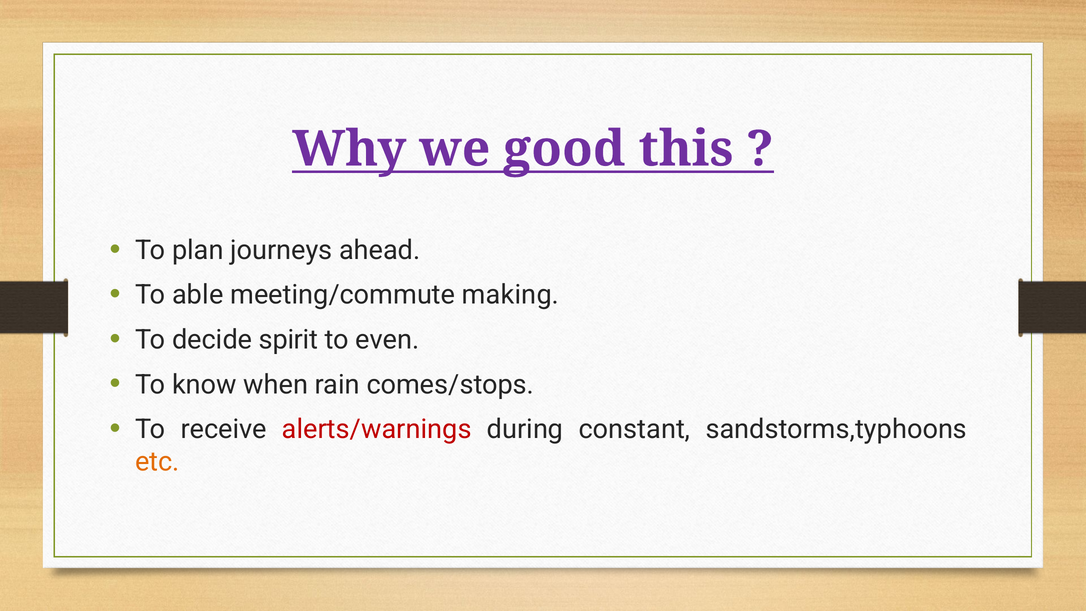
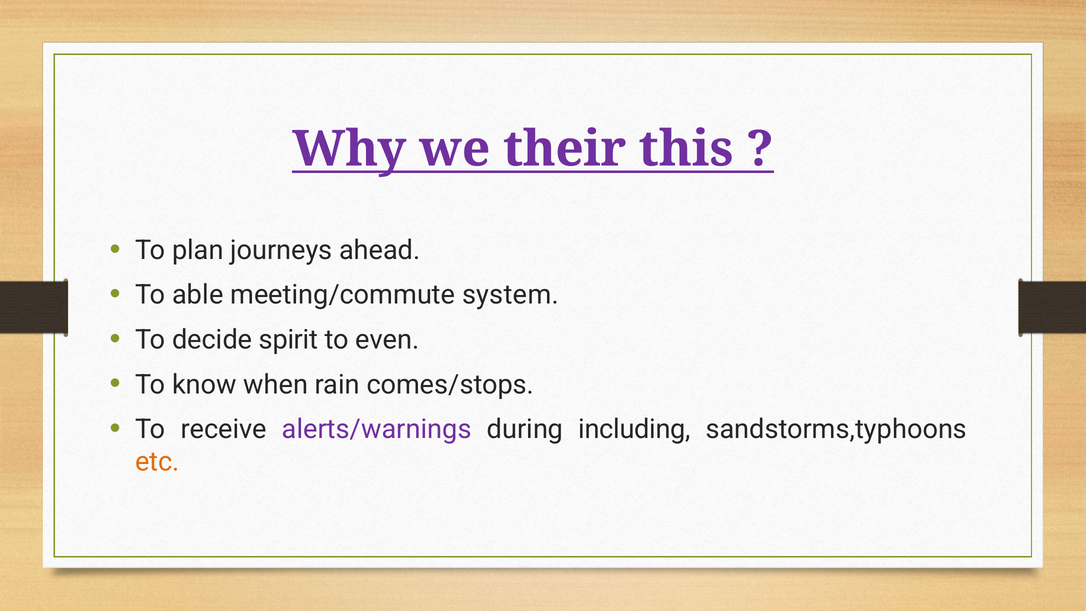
good: good -> their (565, 149)
making: making -> system (510, 295)
alerts/warnings colour: red -> purple (377, 429)
constant: constant -> including (635, 429)
